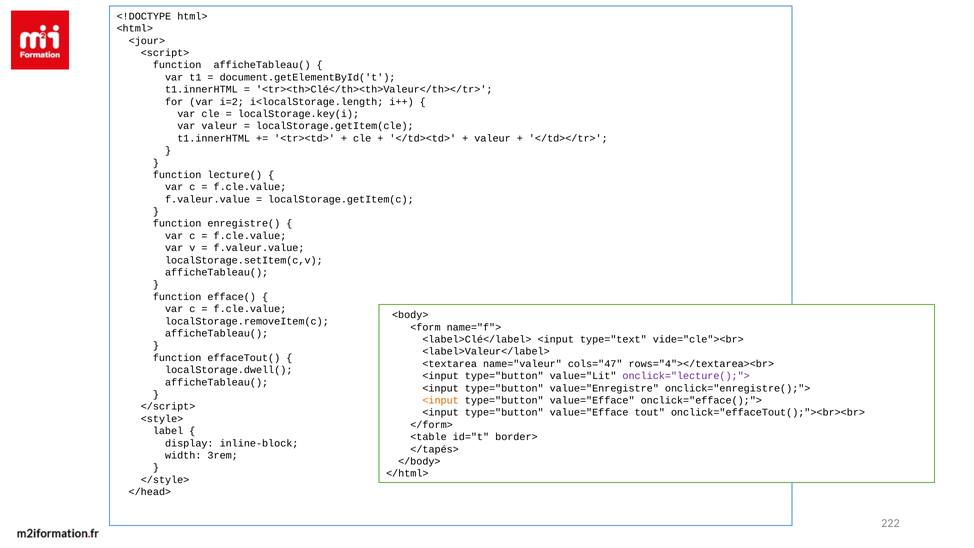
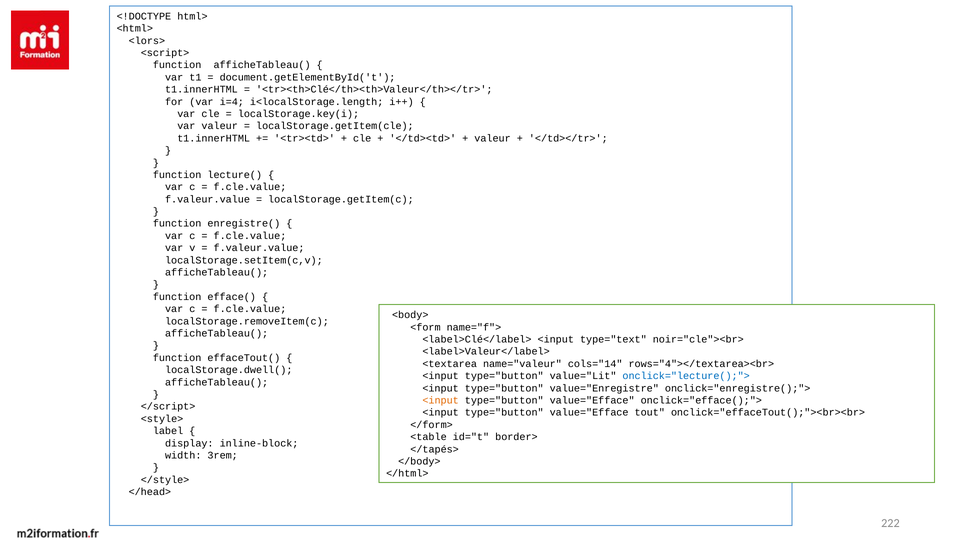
<jour>: <jour> -> <lors> (147, 41)
i=2: i=2 -> i=4 (232, 102)
vide="cle"><br>: vide="cle"><br> -> noir="cle"><br> (698, 339)
cols="47: cols="47 -> cols="14 (595, 364)
onclick="lecture();"> colour: purple -> blue (686, 376)
